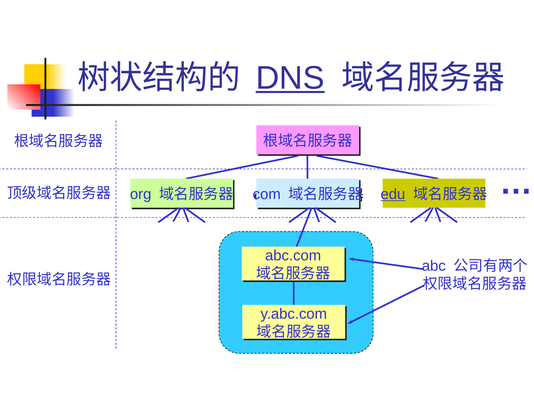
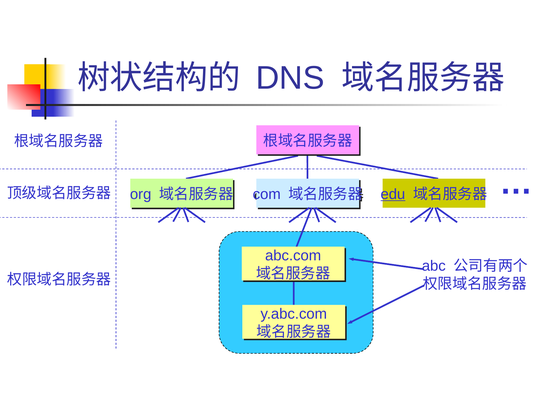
DNS underline: present -> none (290, 78)
